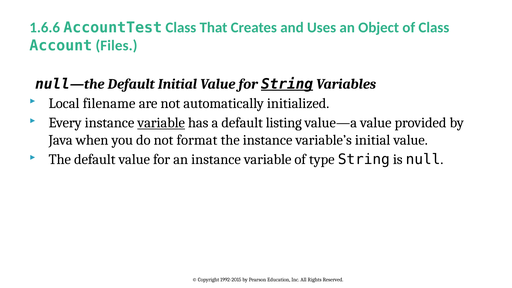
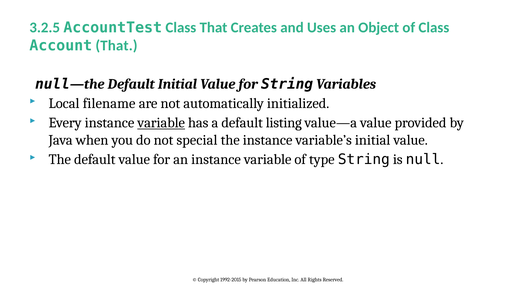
1.6.6: 1.6.6 -> 3.2.5 (45, 28)
Account Files: Files -> That (117, 46)
String underline: present -> none (287, 84)
format: format -> special (197, 140)
